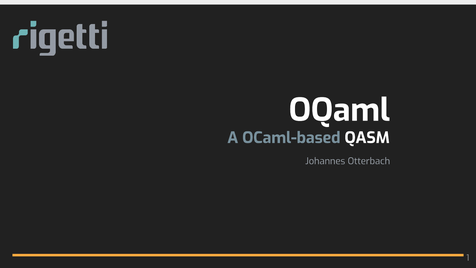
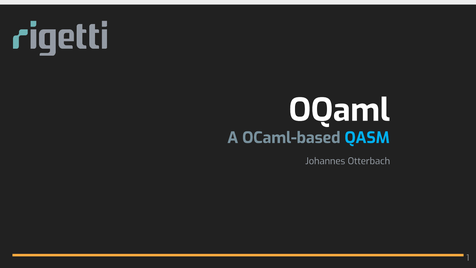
QASM colour: white -> light blue (367, 138)
